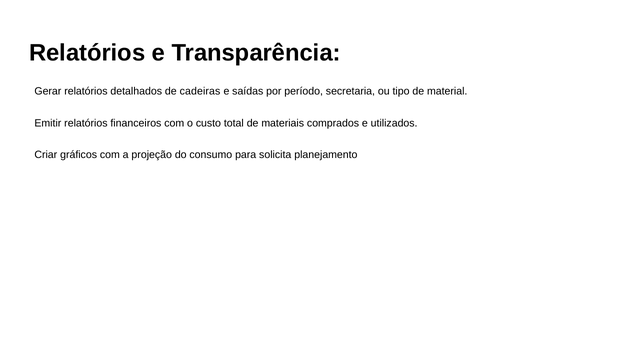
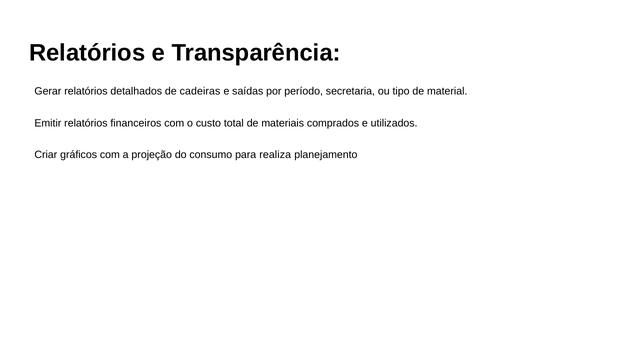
solicita: solicita -> realiza (275, 155)
